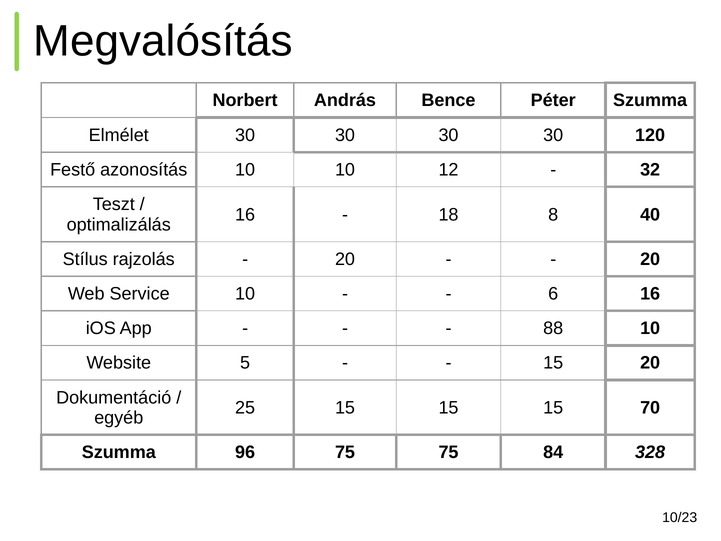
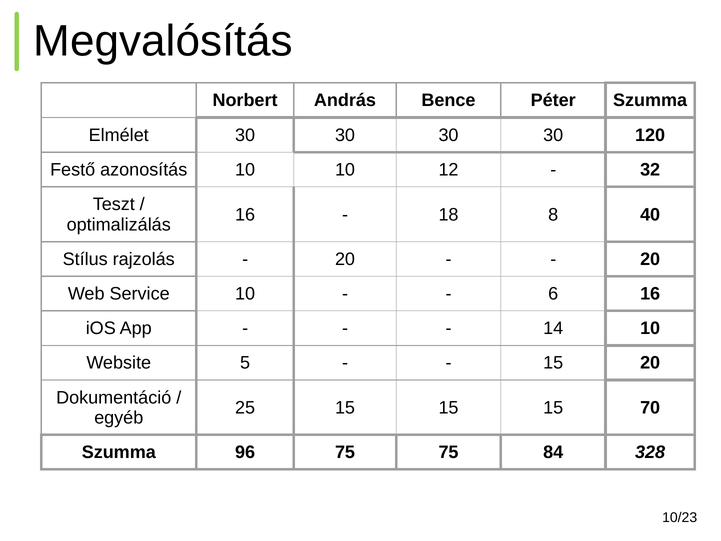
88: 88 -> 14 (553, 328)
